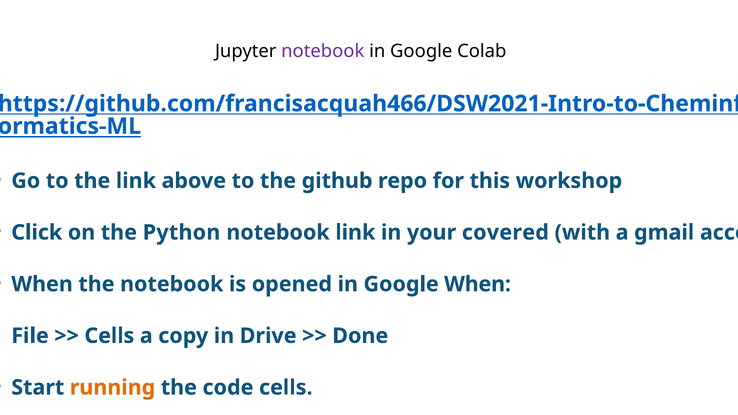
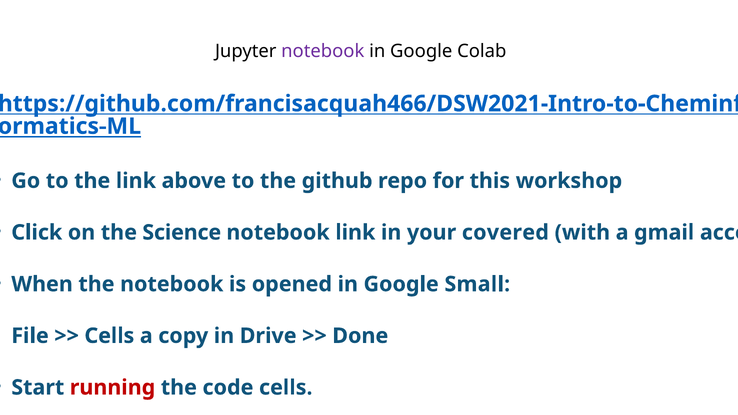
Python: Python -> Science (182, 233)
Google When: When -> Small (477, 284)
running colour: orange -> red (113, 388)
